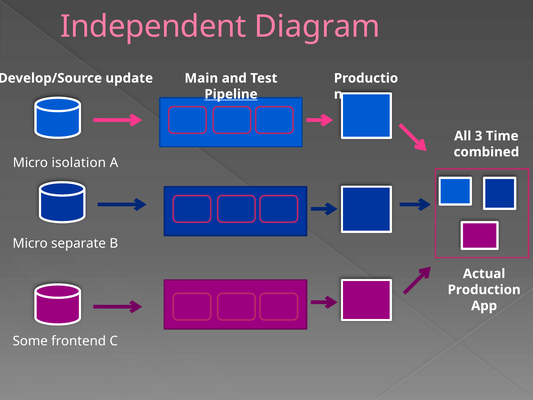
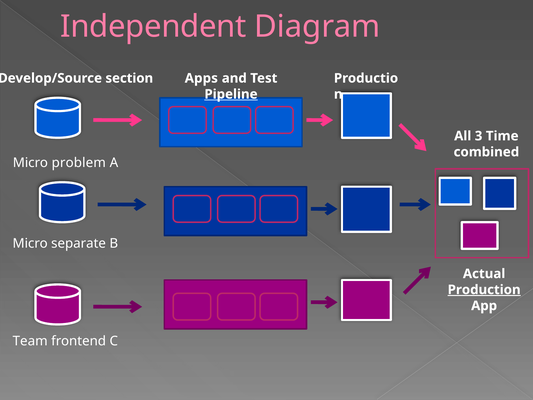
update: update -> section (129, 78)
Main: Main -> Apps (201, 78)
isolation: isolation -> problem (79, 163)
Production underline: none -> present (484, 290)
Some: Some -> Team (30, 341)
